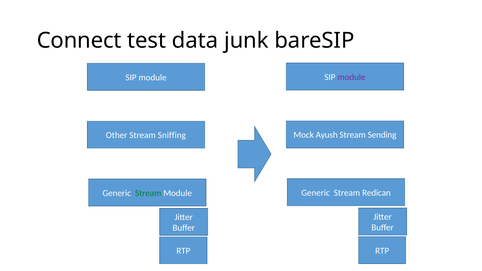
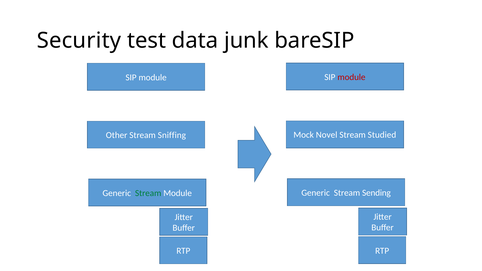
Connect: Connect -> Security (79, 40)
module colour: purple -> red (351, 77)
Ayush: Ayush -> Novel (327, 135)
Sending: Sending -> Studied (382, 135)
Redican: Redican -> Sending (376, 193)
